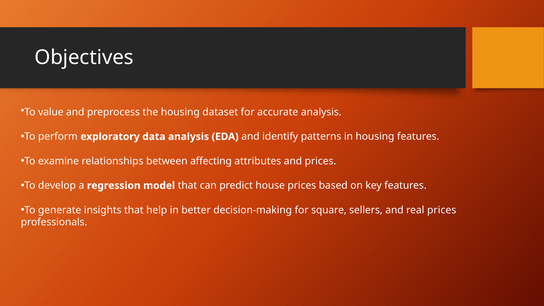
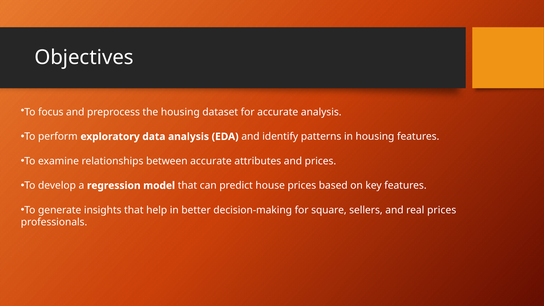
value: value -> focus (51, 112)
between affecting: affecting -> accurate (211, 161)
